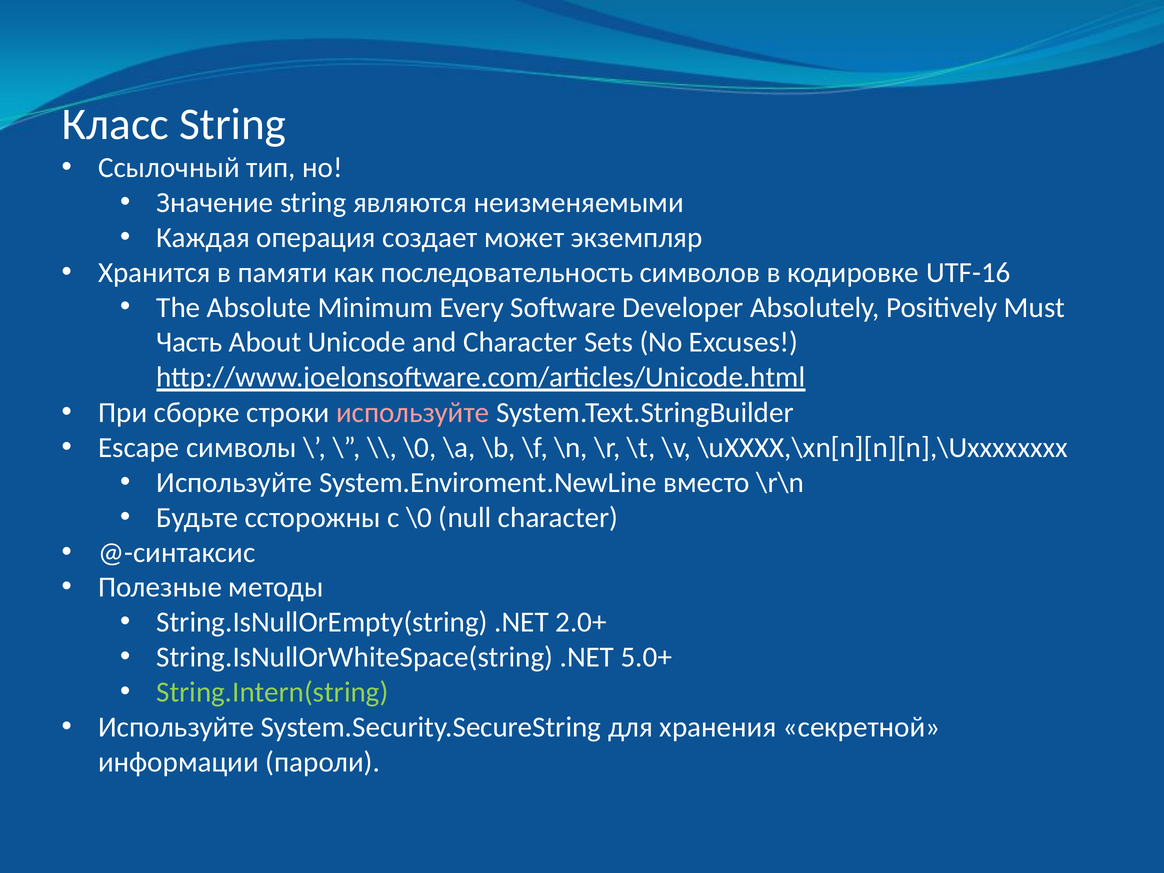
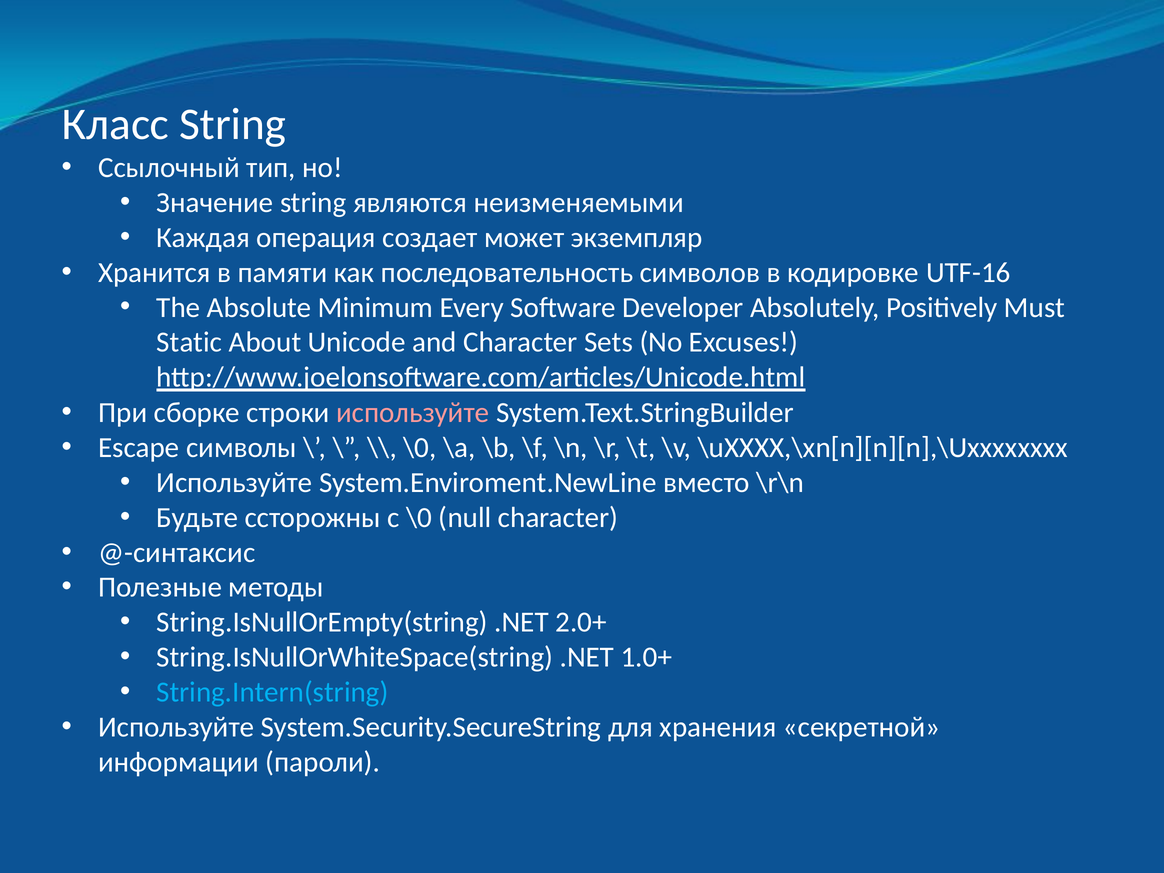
Часть: Часть -> Static (189, 342)
5.0+: 5.0+ -> 1.0+ (646, 657)
String.Intern(string colour: light green -> light blue (272, 692)
